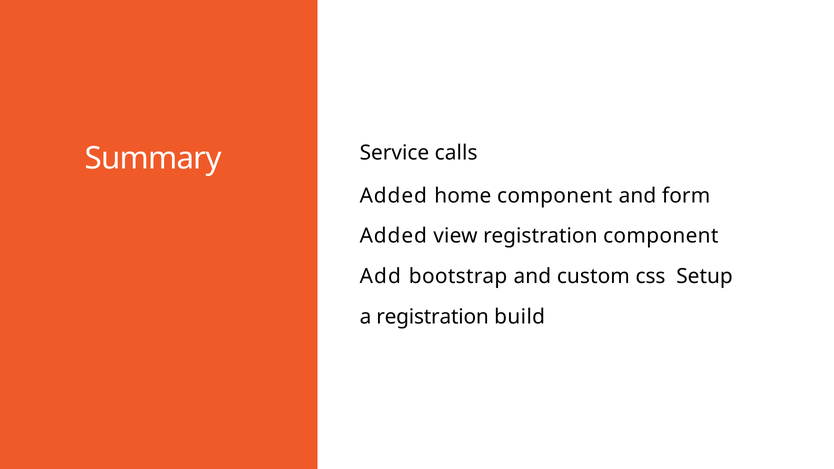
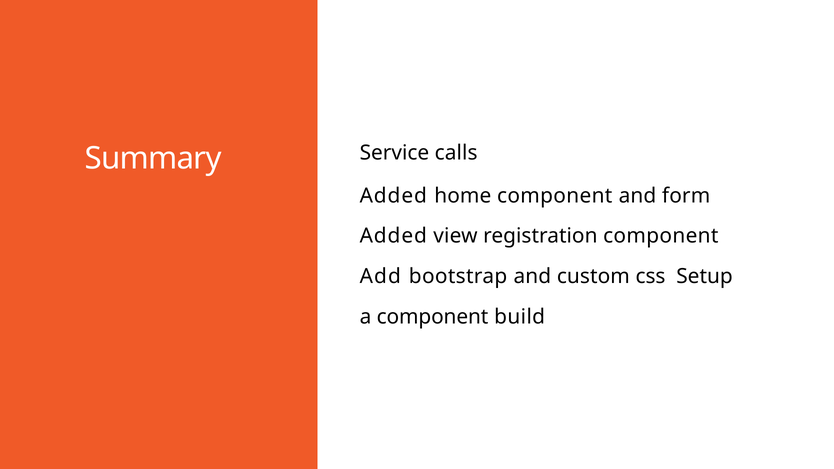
a registration: registration -> component (433, 317)
